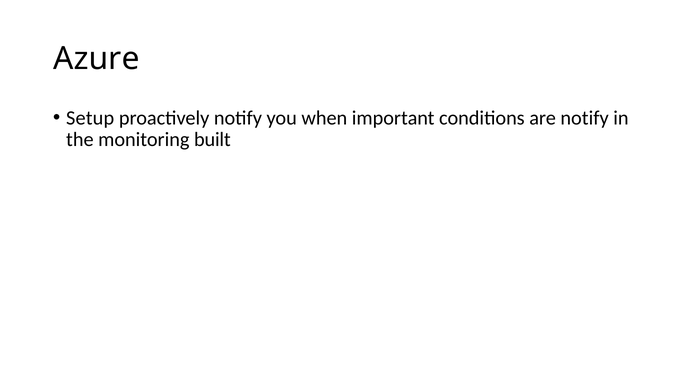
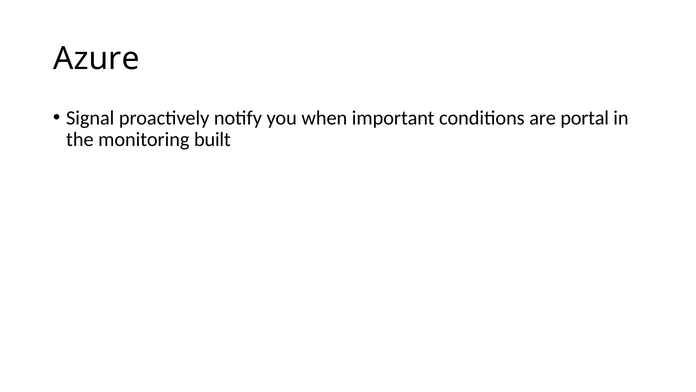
Setup: Setup -> Signal (90, 118)
are notify: notify -> portal (585, 118)
